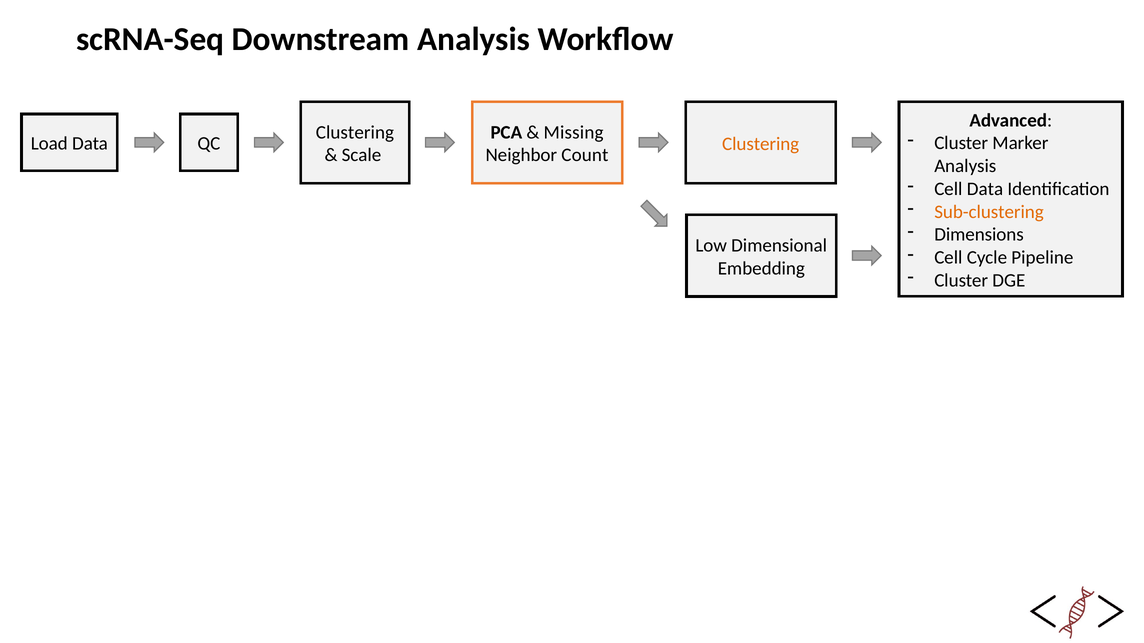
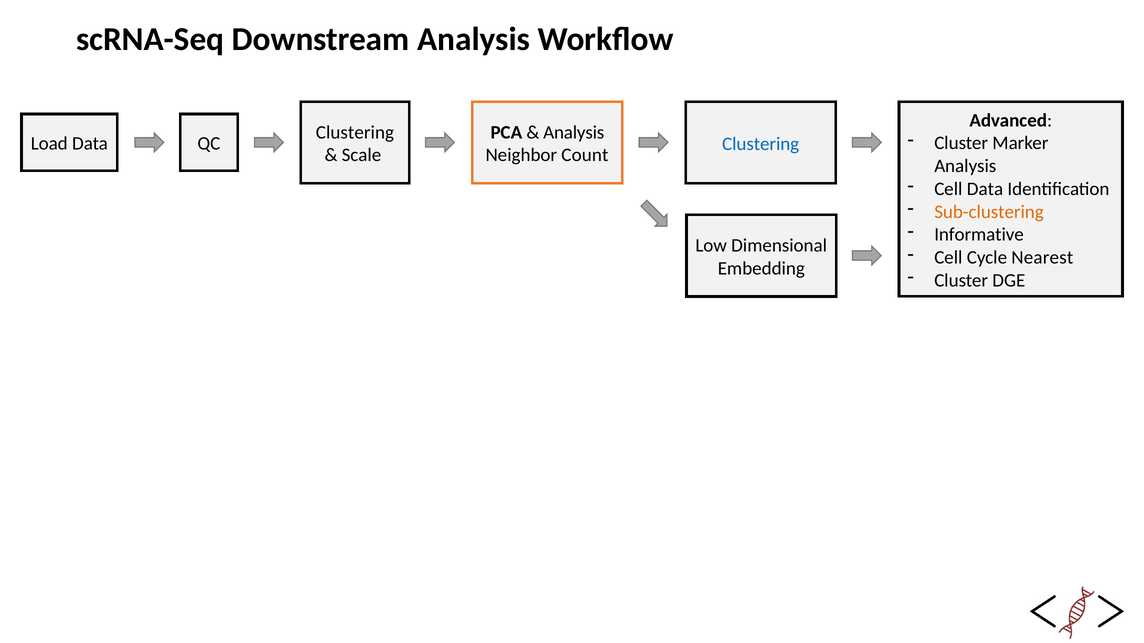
Missing: Missing -> Analysis (574, 132)
Clustering colour: orange -> blue (761, 144)
Dimensions: Dimensions -> Informative (979, 235)
Pipeline: Pipeline -> Nearest (1042, 258)
